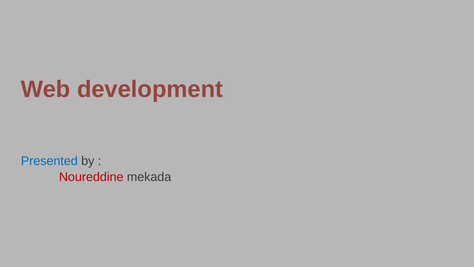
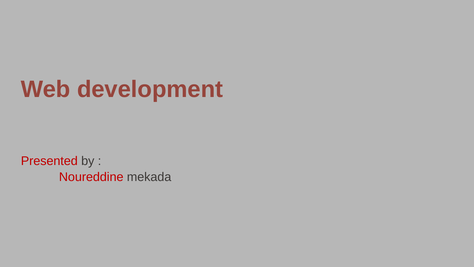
Presented colour: blue -> red (49, 161)
